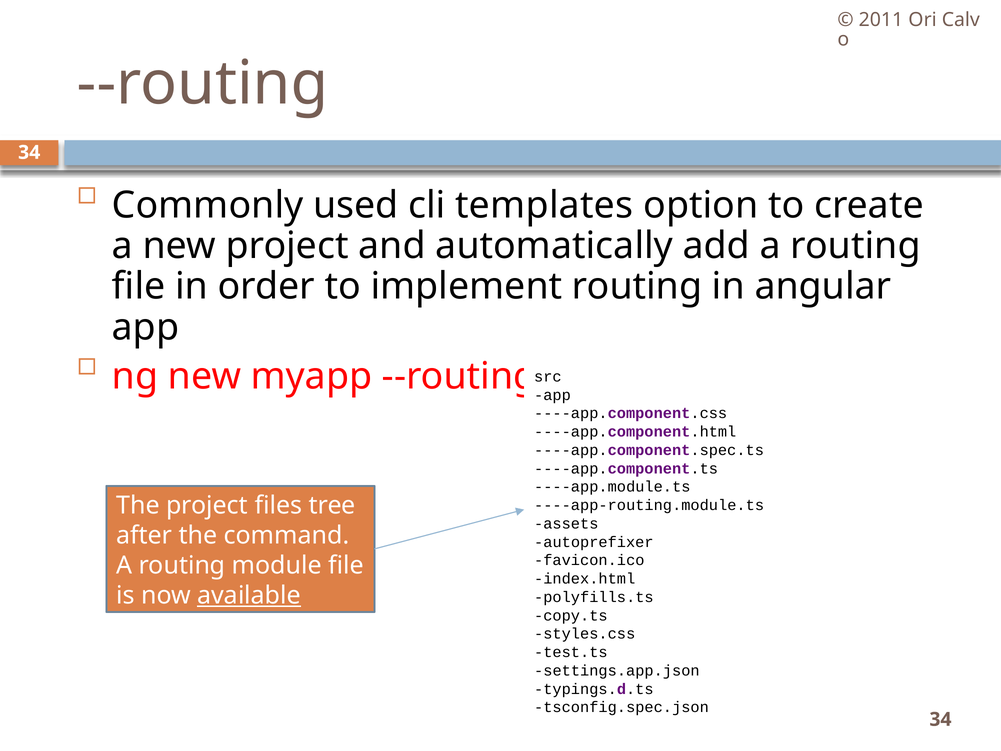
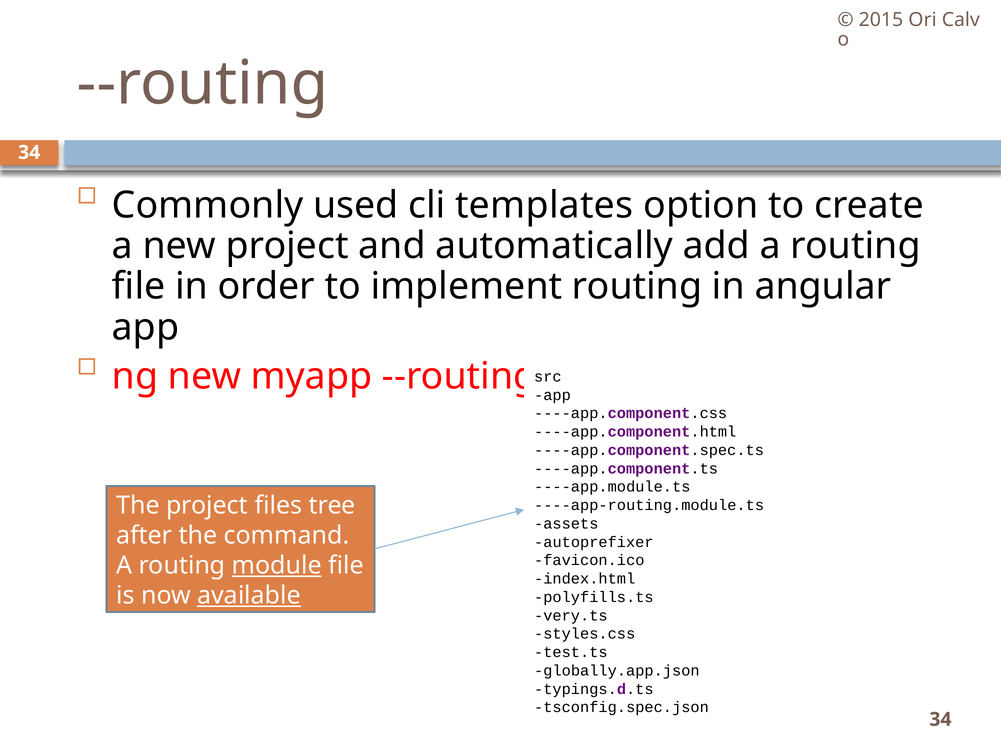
2011: 2011 -> 2015 (881, 20)
module underline: none -> present (277, 566)
copy.ts: copy.ts -> very.ts (571, 615)
settings.app.json: settings.app.json -> globally.app.json (617, 670)
